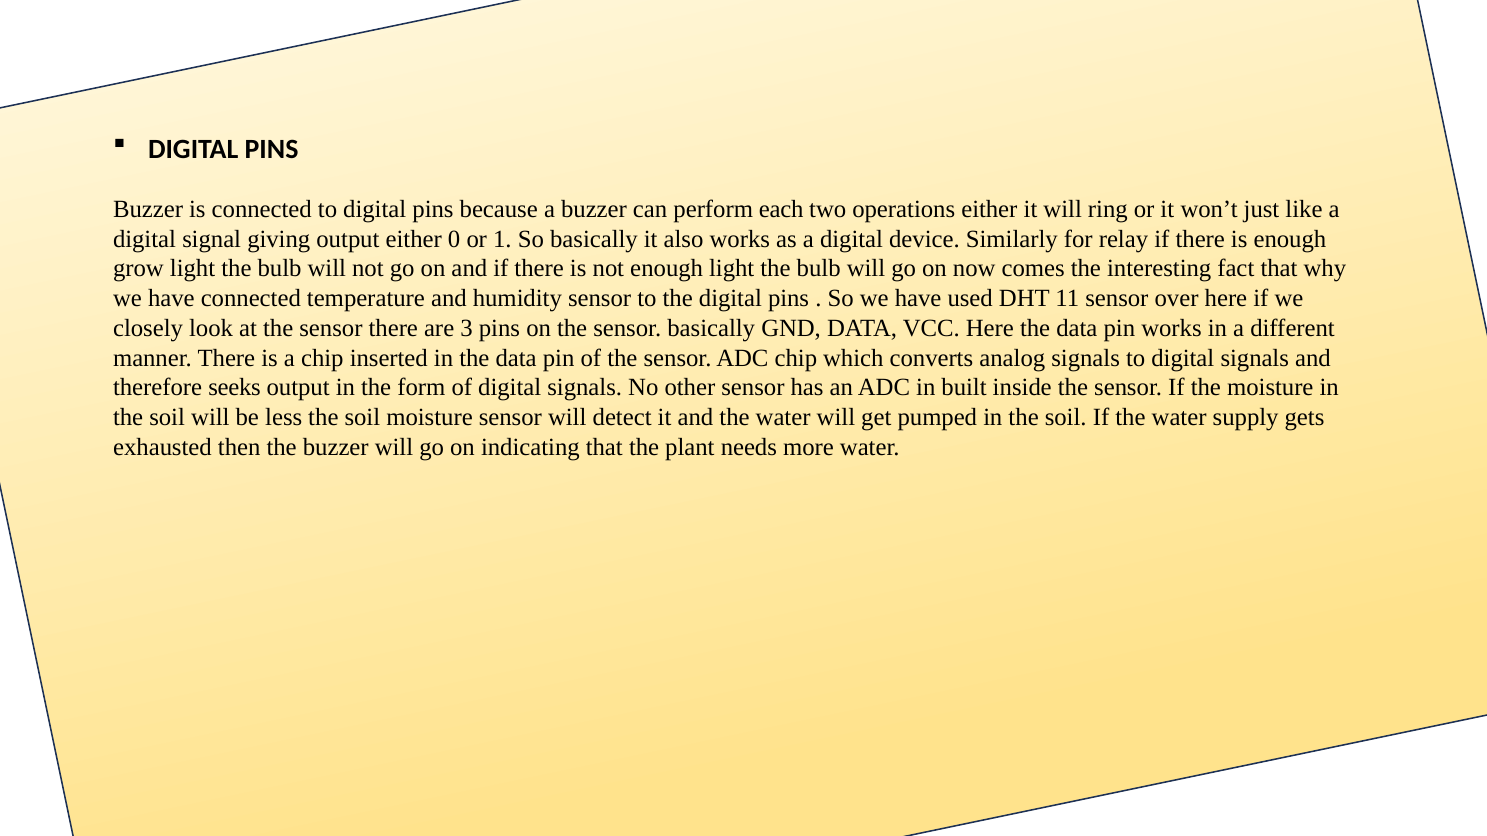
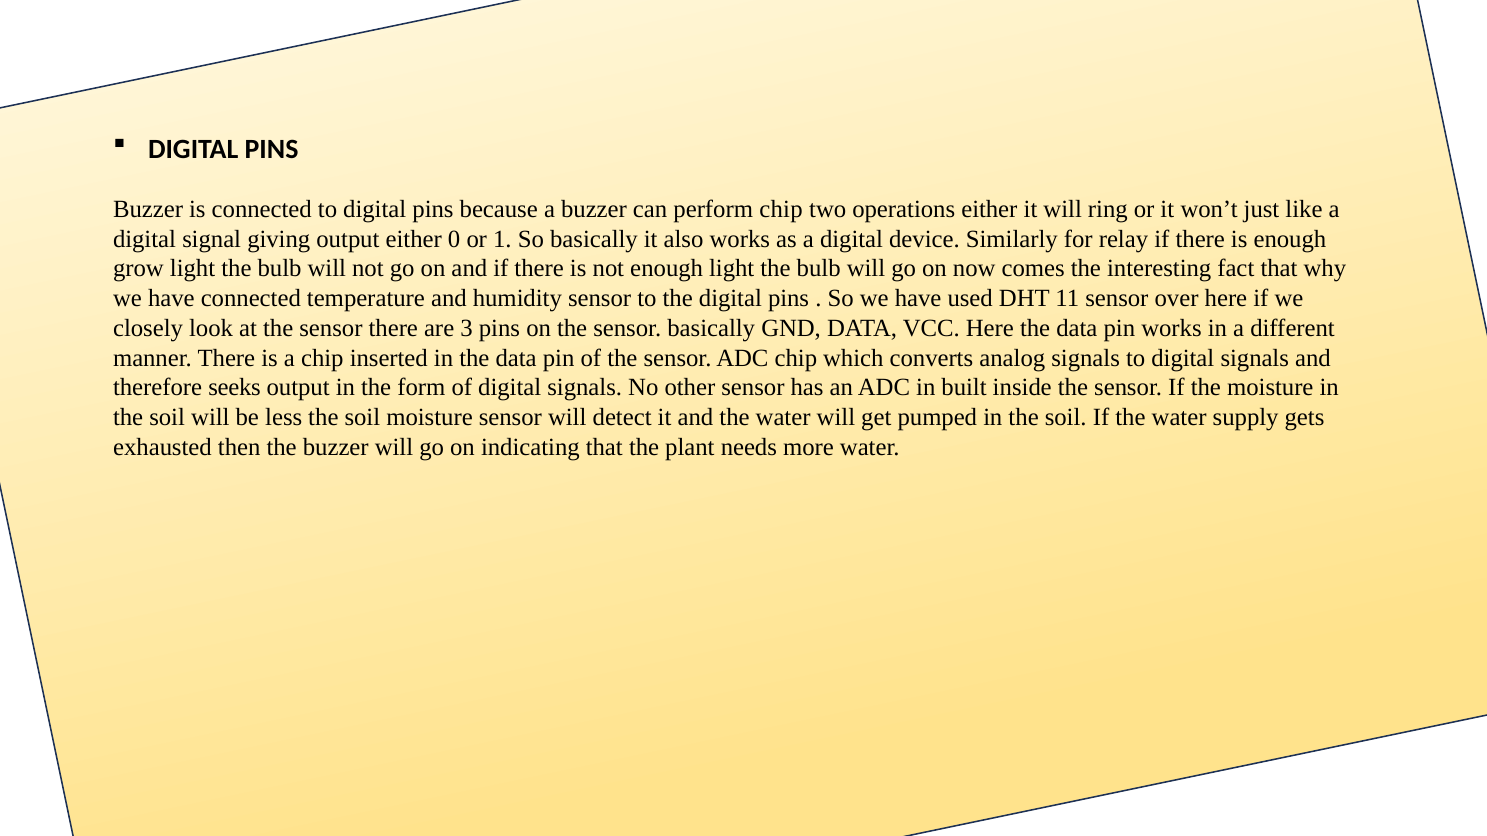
perform each: each -> chip (781, 209)
